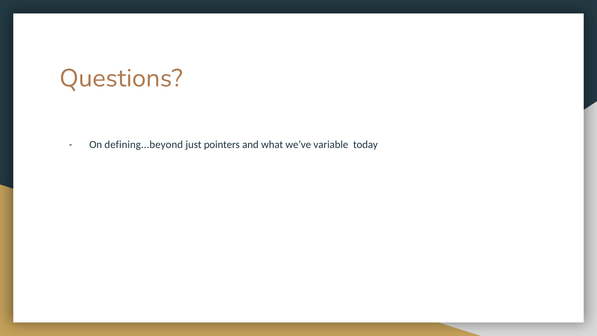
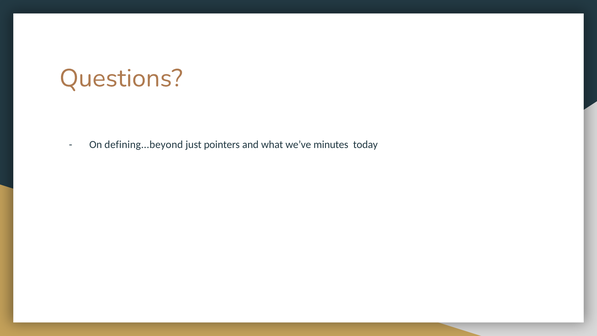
variable: variable -> minutes (331, 145)
